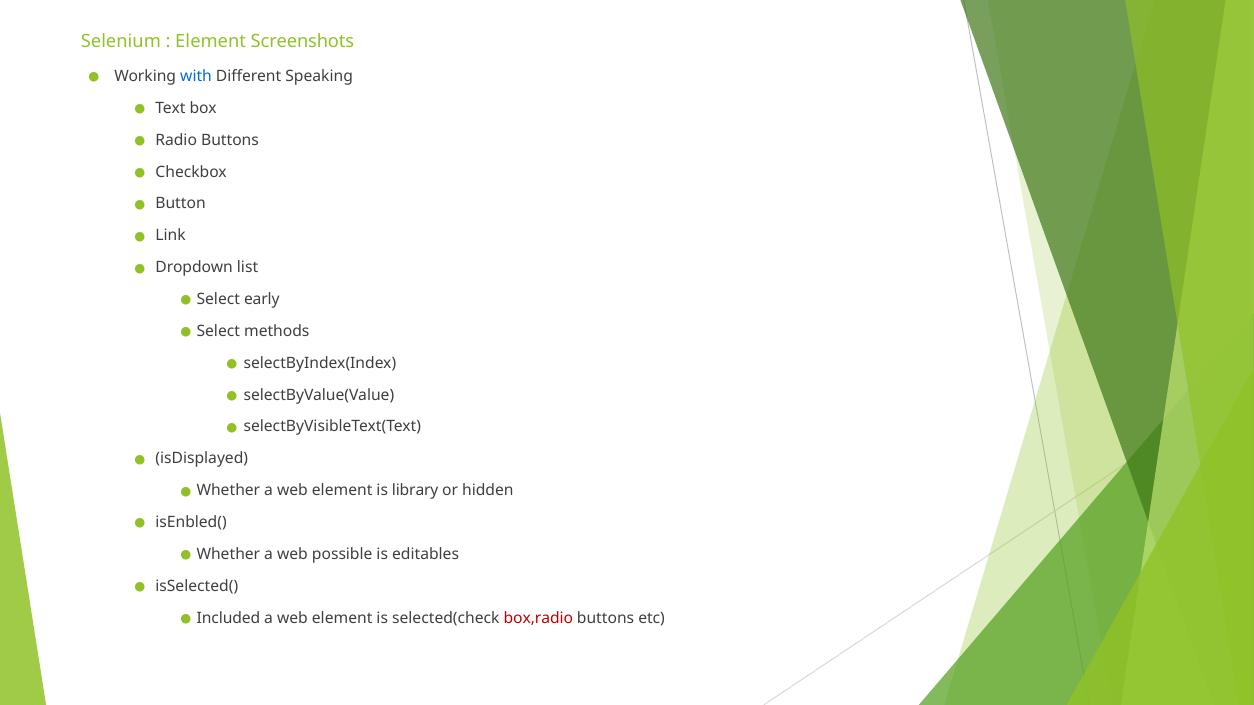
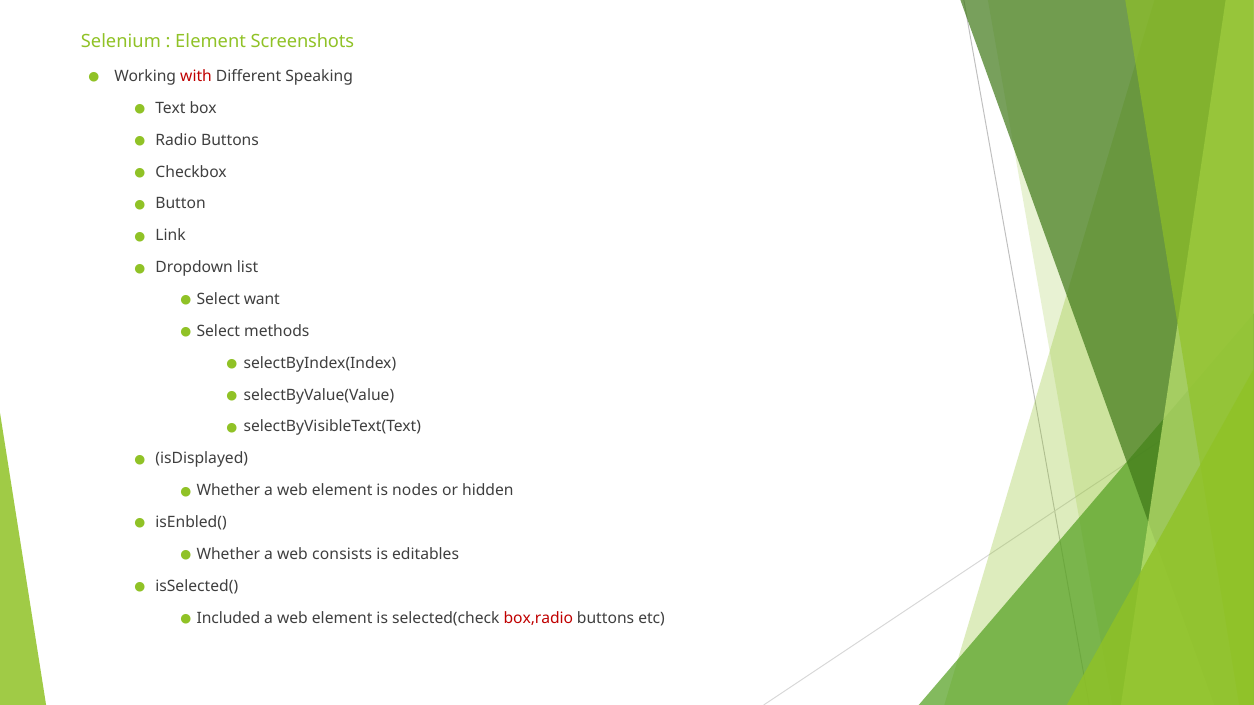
with colour: blue -> red (196, 76)
early: early -> want (262, 299)
library: library -> nodes (415, 491)
possible: possible -> consists (342, 555)
